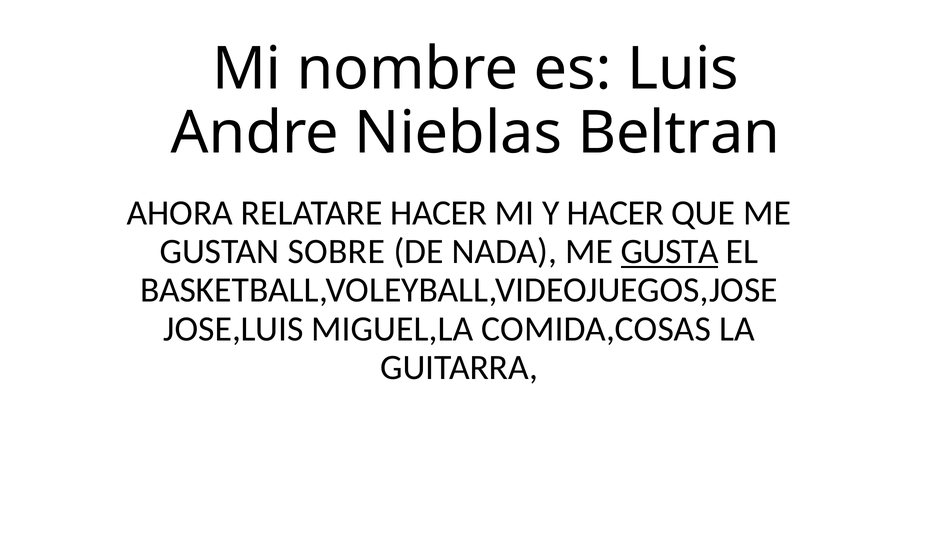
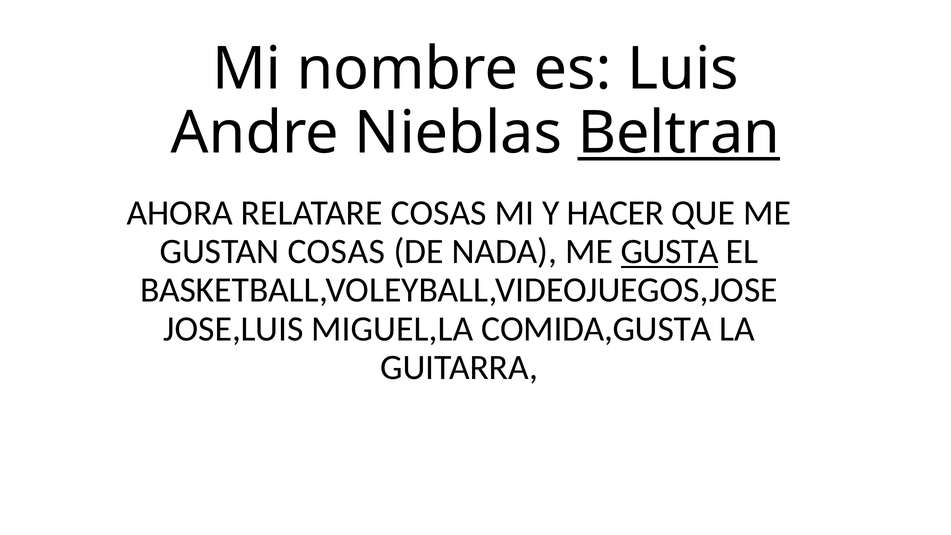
Beltran underline: none -> present (679, 133)
RELATARE HACER: HACER -> COSAS (439, 213)
GUSTAN SOBRE: SOBRE -> COSAS (336, 252)
COMIDA,COSAS: COMIDA,COSAS -> COMIDA,GUSTA (596, 329)
